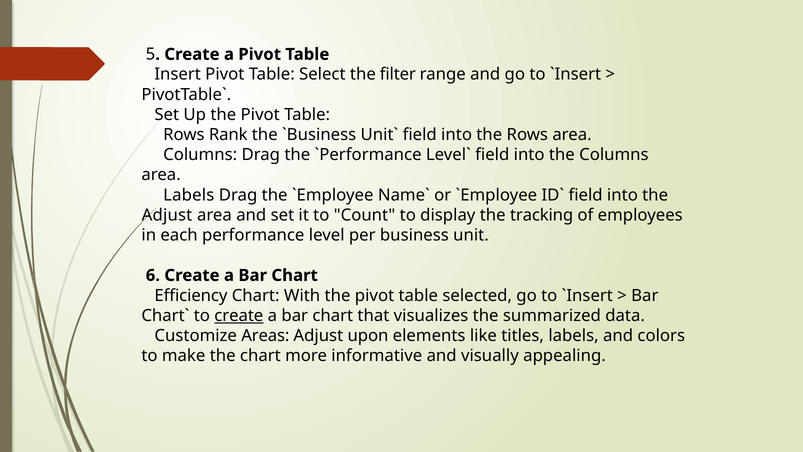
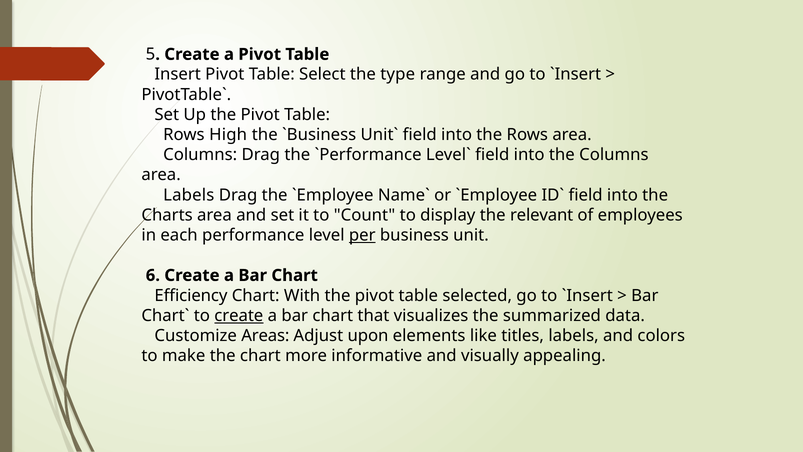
filter: filter -> type (398, 74)
Rank: Rank -> High (228, 135)
Adjust: Adjust -> Charts (167, 215)
tracking: tracking -> relevant (542, 215)
per underline: none -> present (362, 235)
